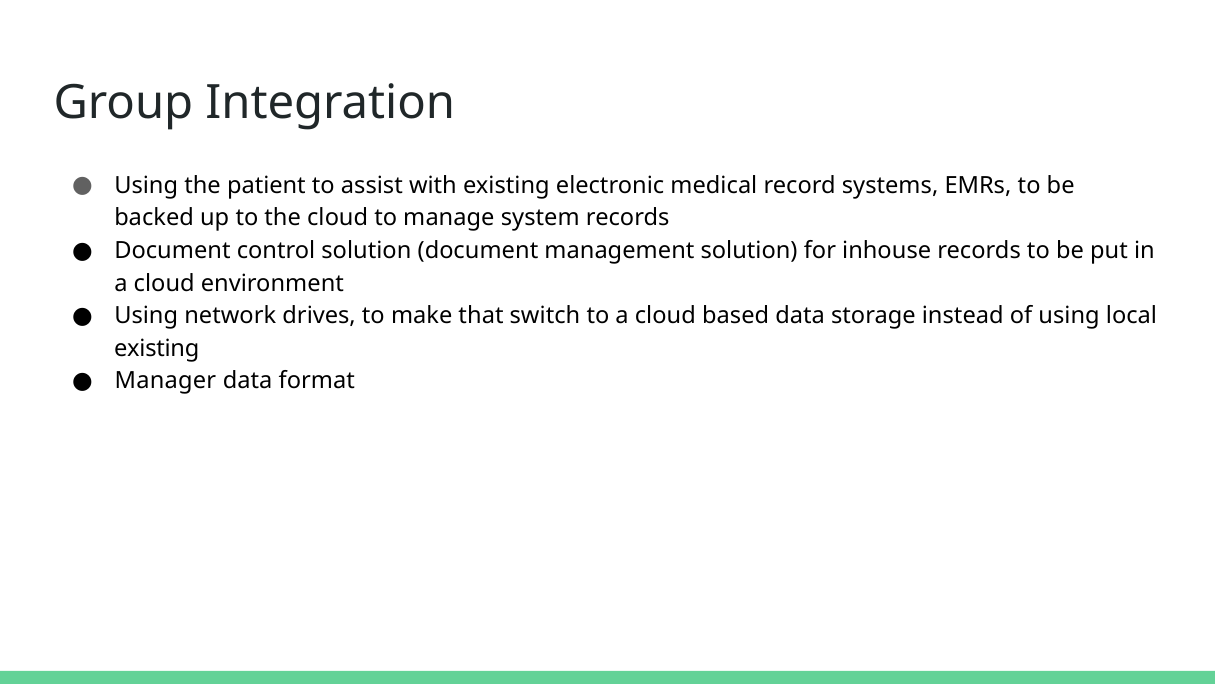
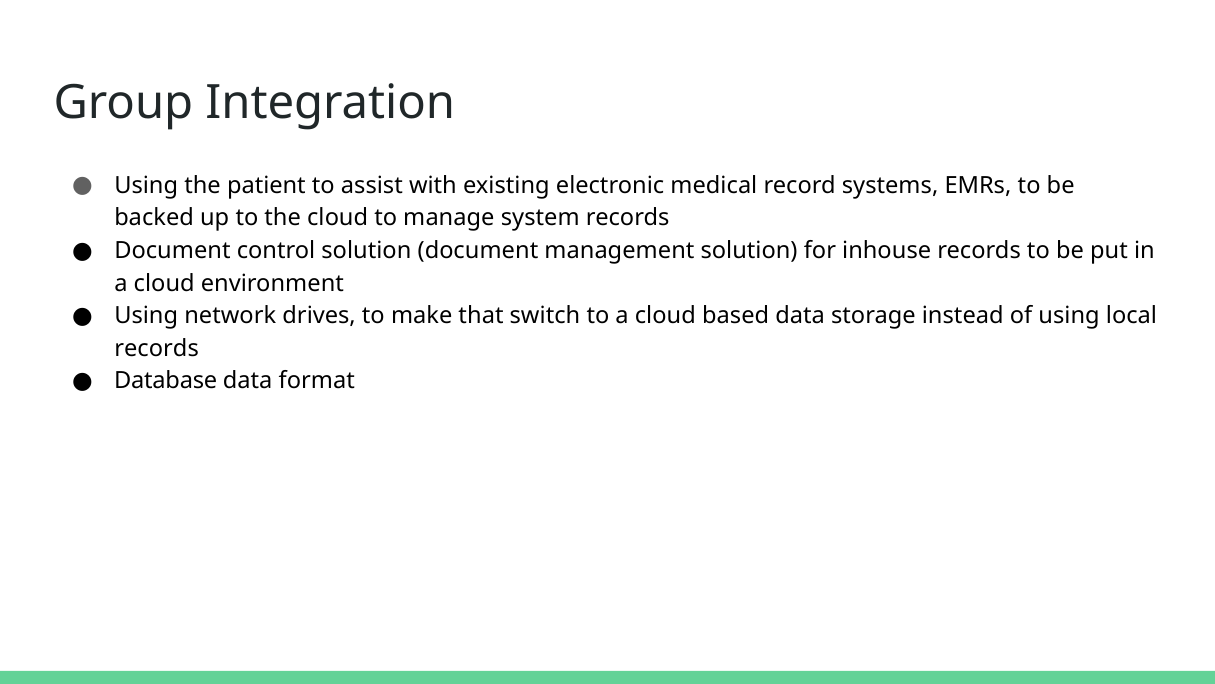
existing: existing -> records (157, 348)
Manager: Manager -> Database (166, 381)
